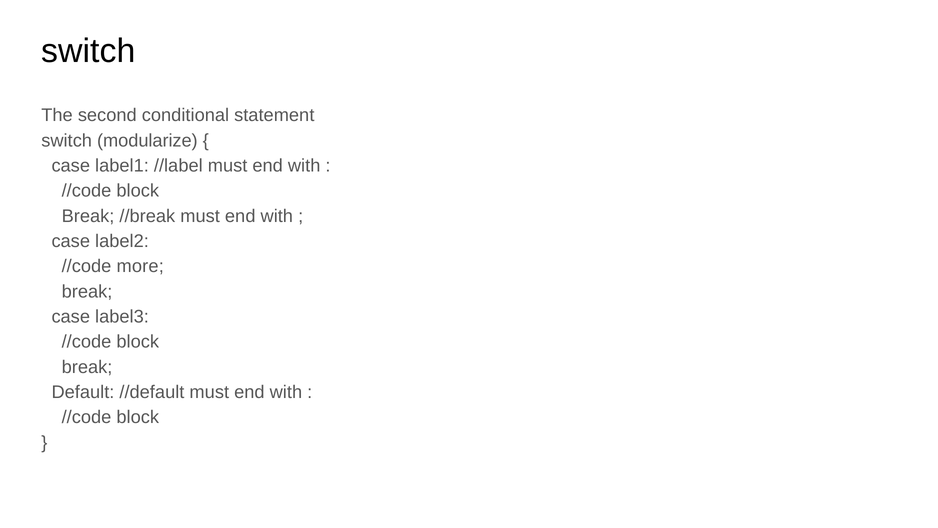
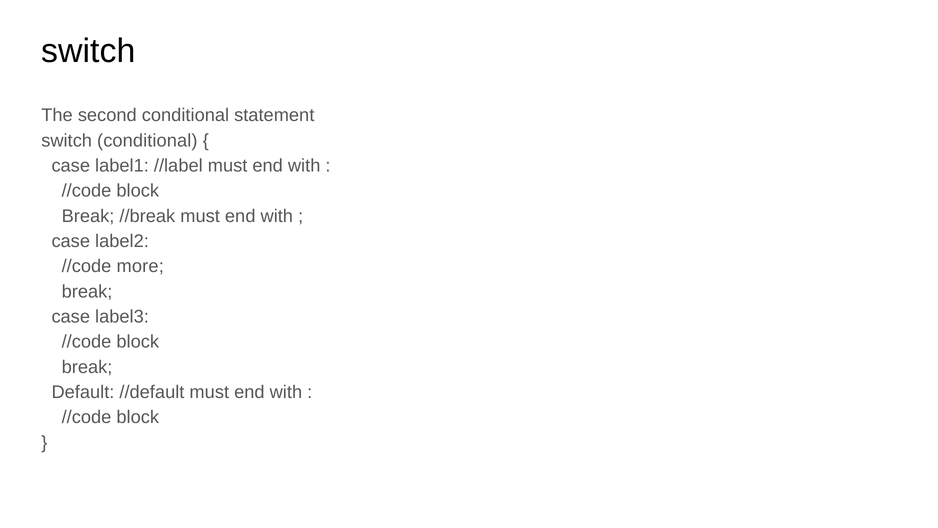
switch modularize: modularize -> conditional (147, 140)
